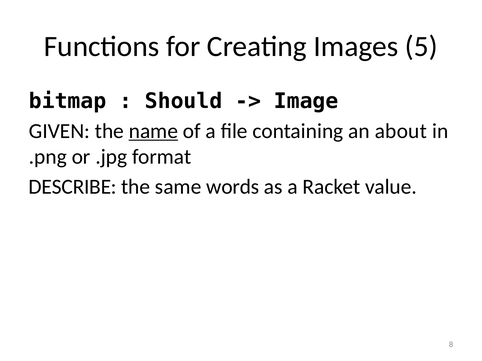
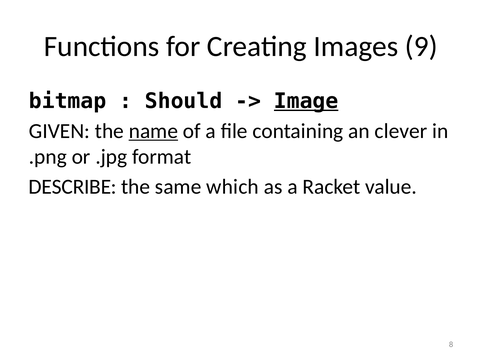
5: 5 -> 9 (421, 47)
Image underline: none -> present (306, 101)
about: about -> clever (401, 131)
words: words -> which (233, 187)
